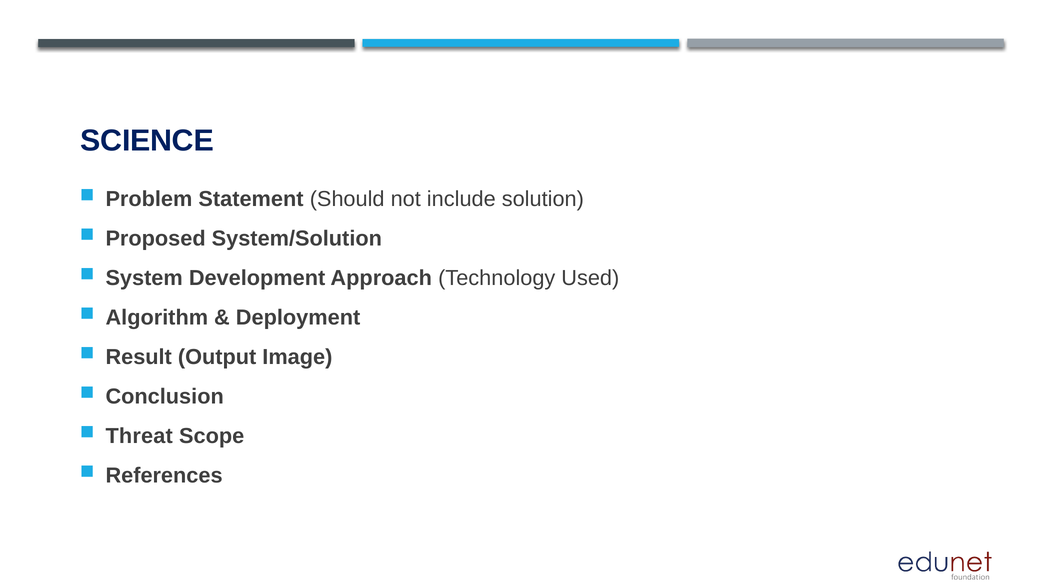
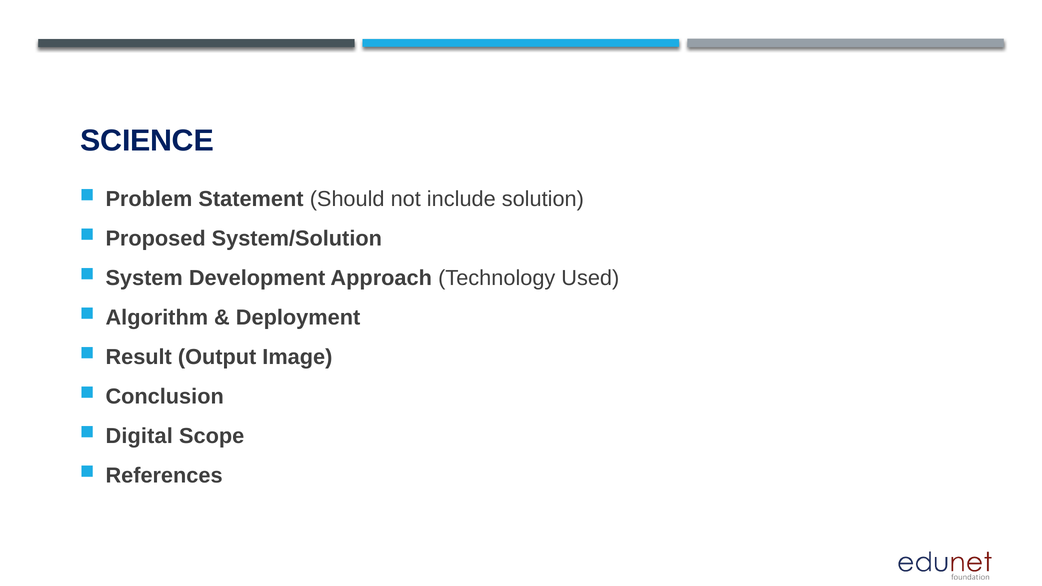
Threat: Threat -> Digital (139, 436)
